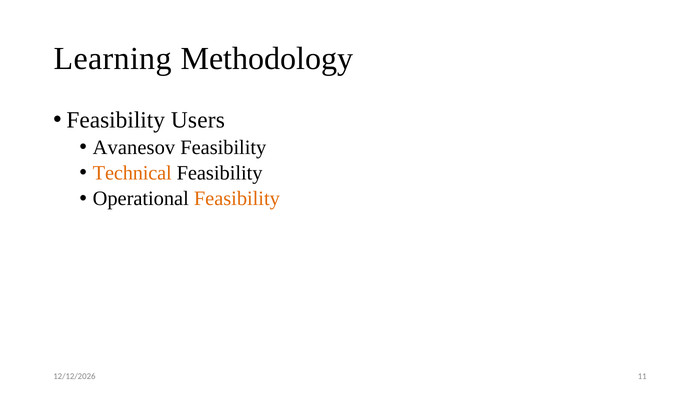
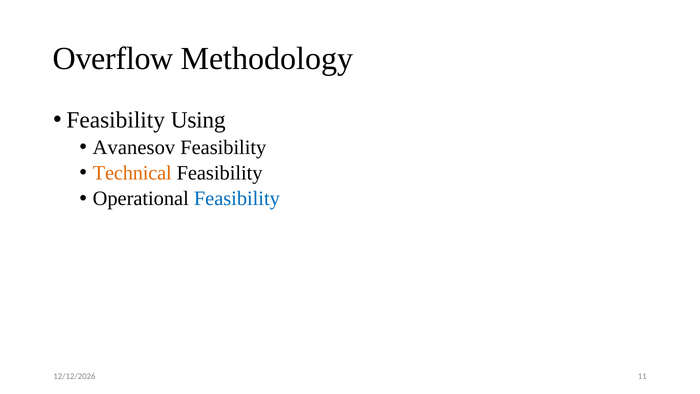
Learning: Learning -> Overflow (113, 59)
Users: Users -> Using (198, 120)
Feasibility colour: orange -> blue (237, 198)
